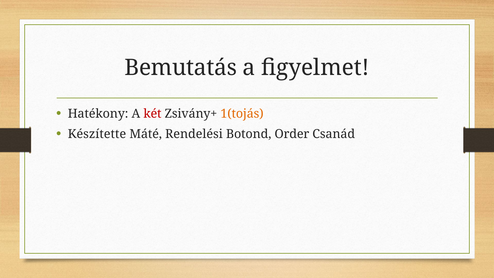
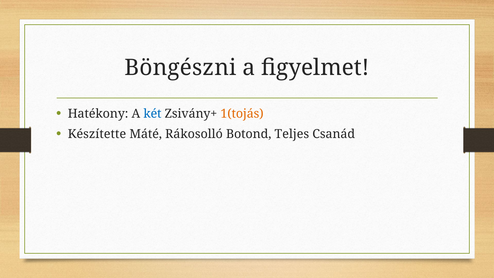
Bemutatás: Bemutatás -> Böngészni (180, 68)
két colour: red -> blue (153, 114)
Rendelési: Rendelési -> Rákosolló (194, 134)
Order: Order -> Teljes (292, 134)
